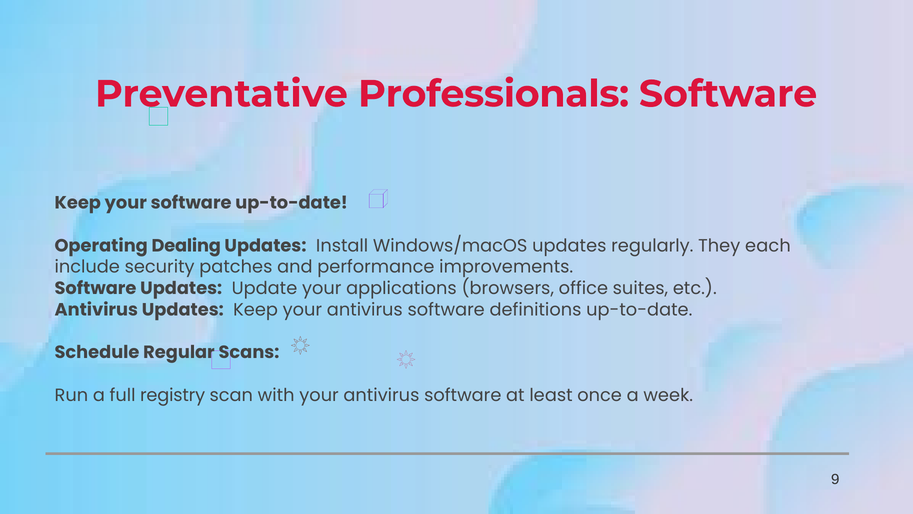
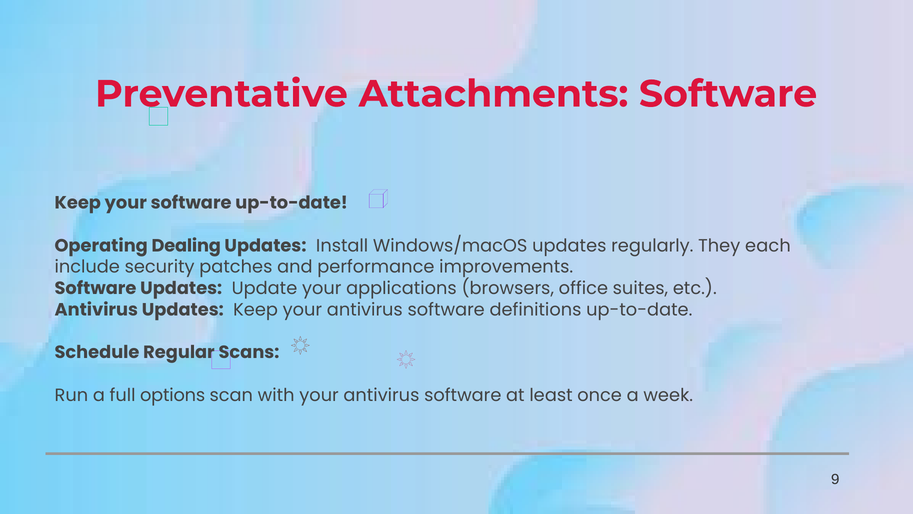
Professionals: Professionals -> Attachments (493, 94)
registry: registry -> options (173, 395)
